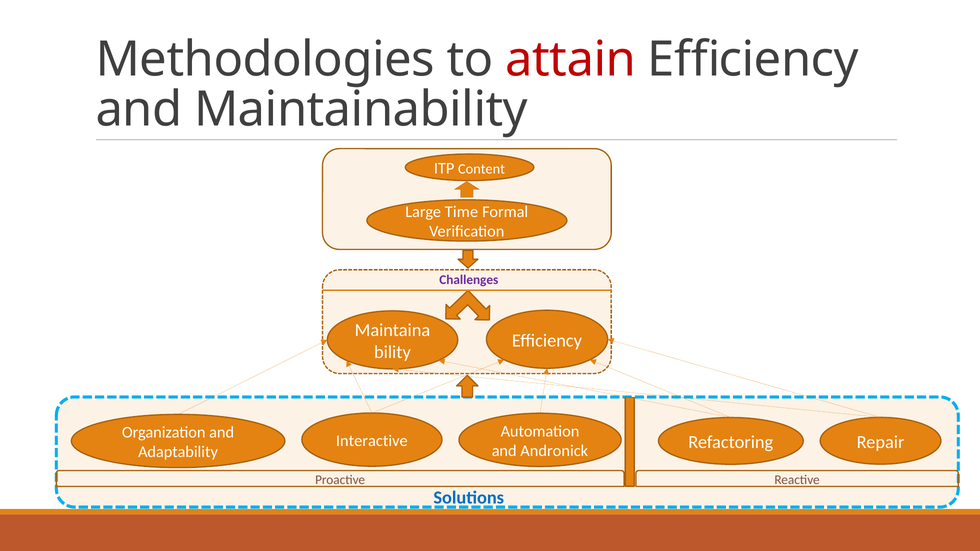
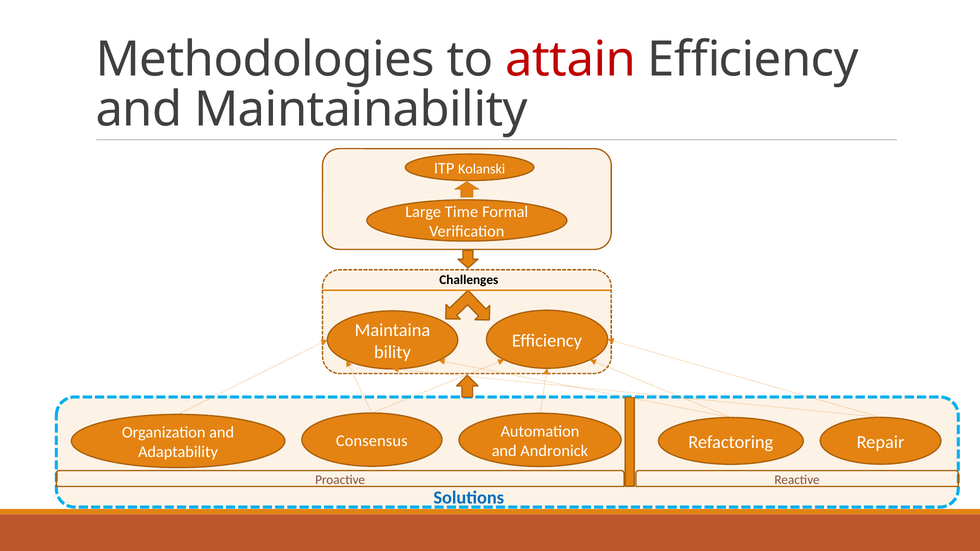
Content: Content -> Kolanski (482, 169)
Challenges colour: purple -> black (469, 280)
Interactive: Interactive -> Consensus (372, 441)
